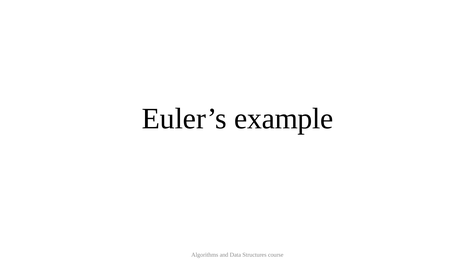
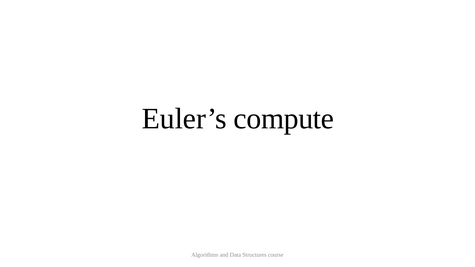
example: example -> compute (284, 119)
